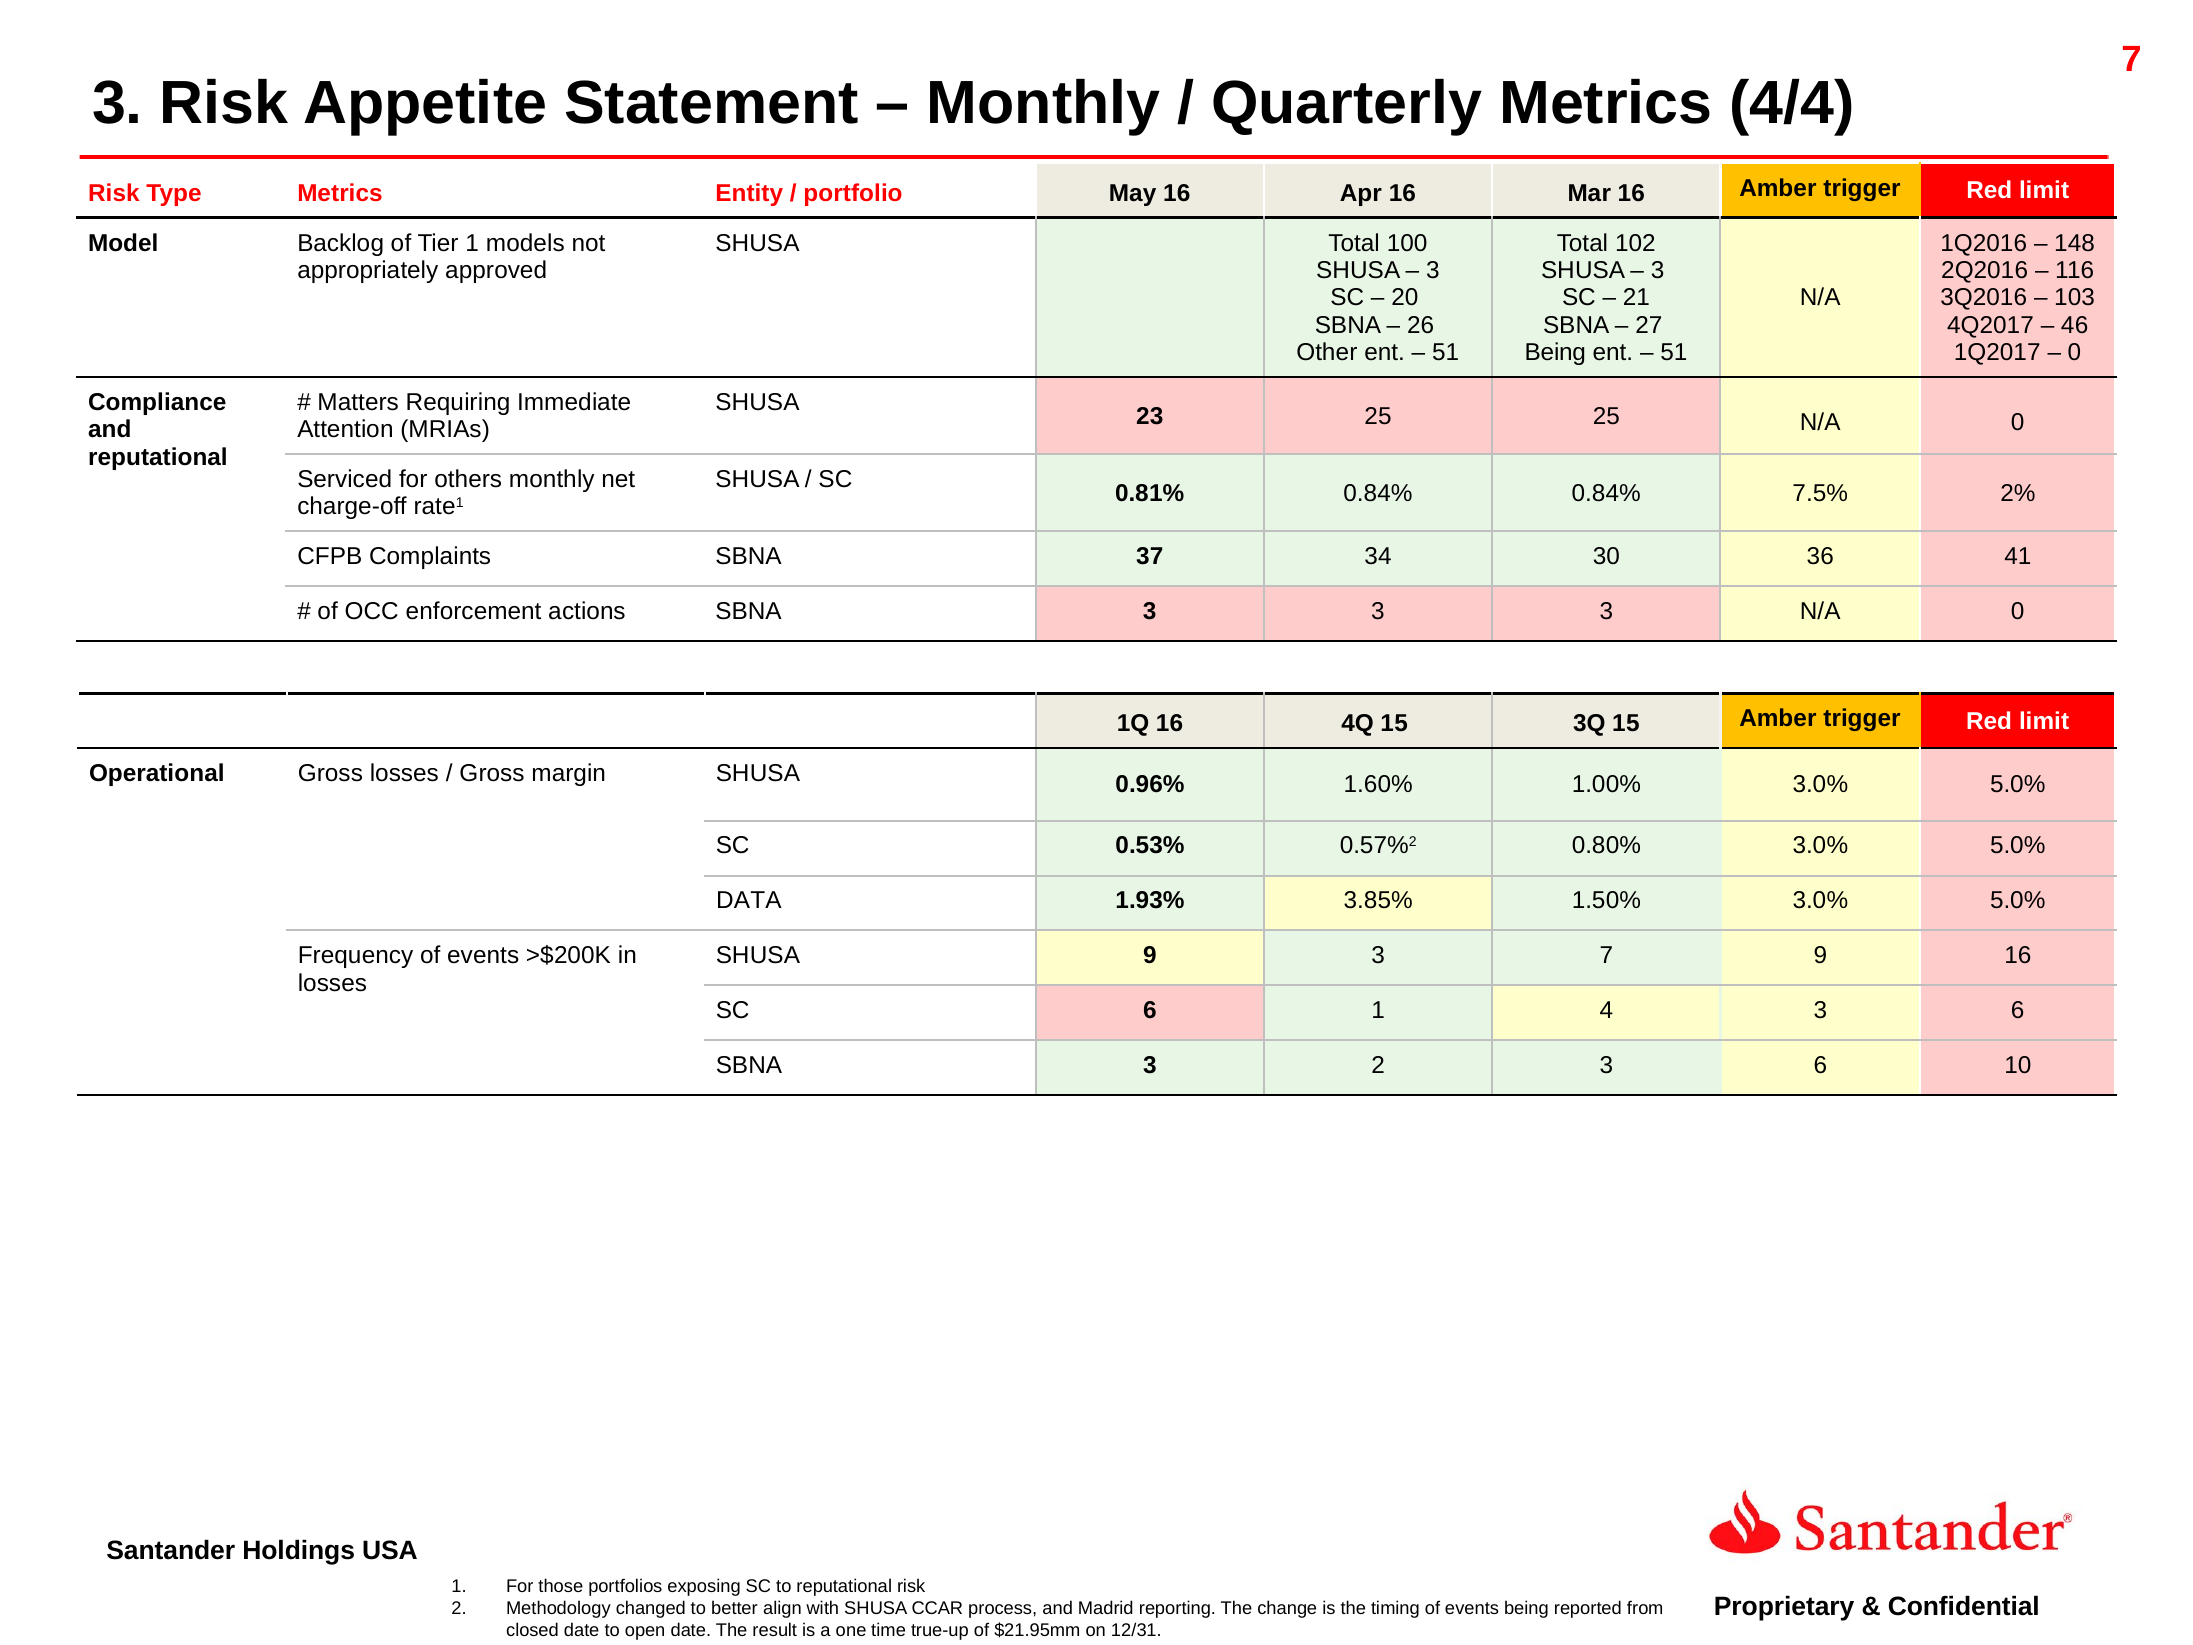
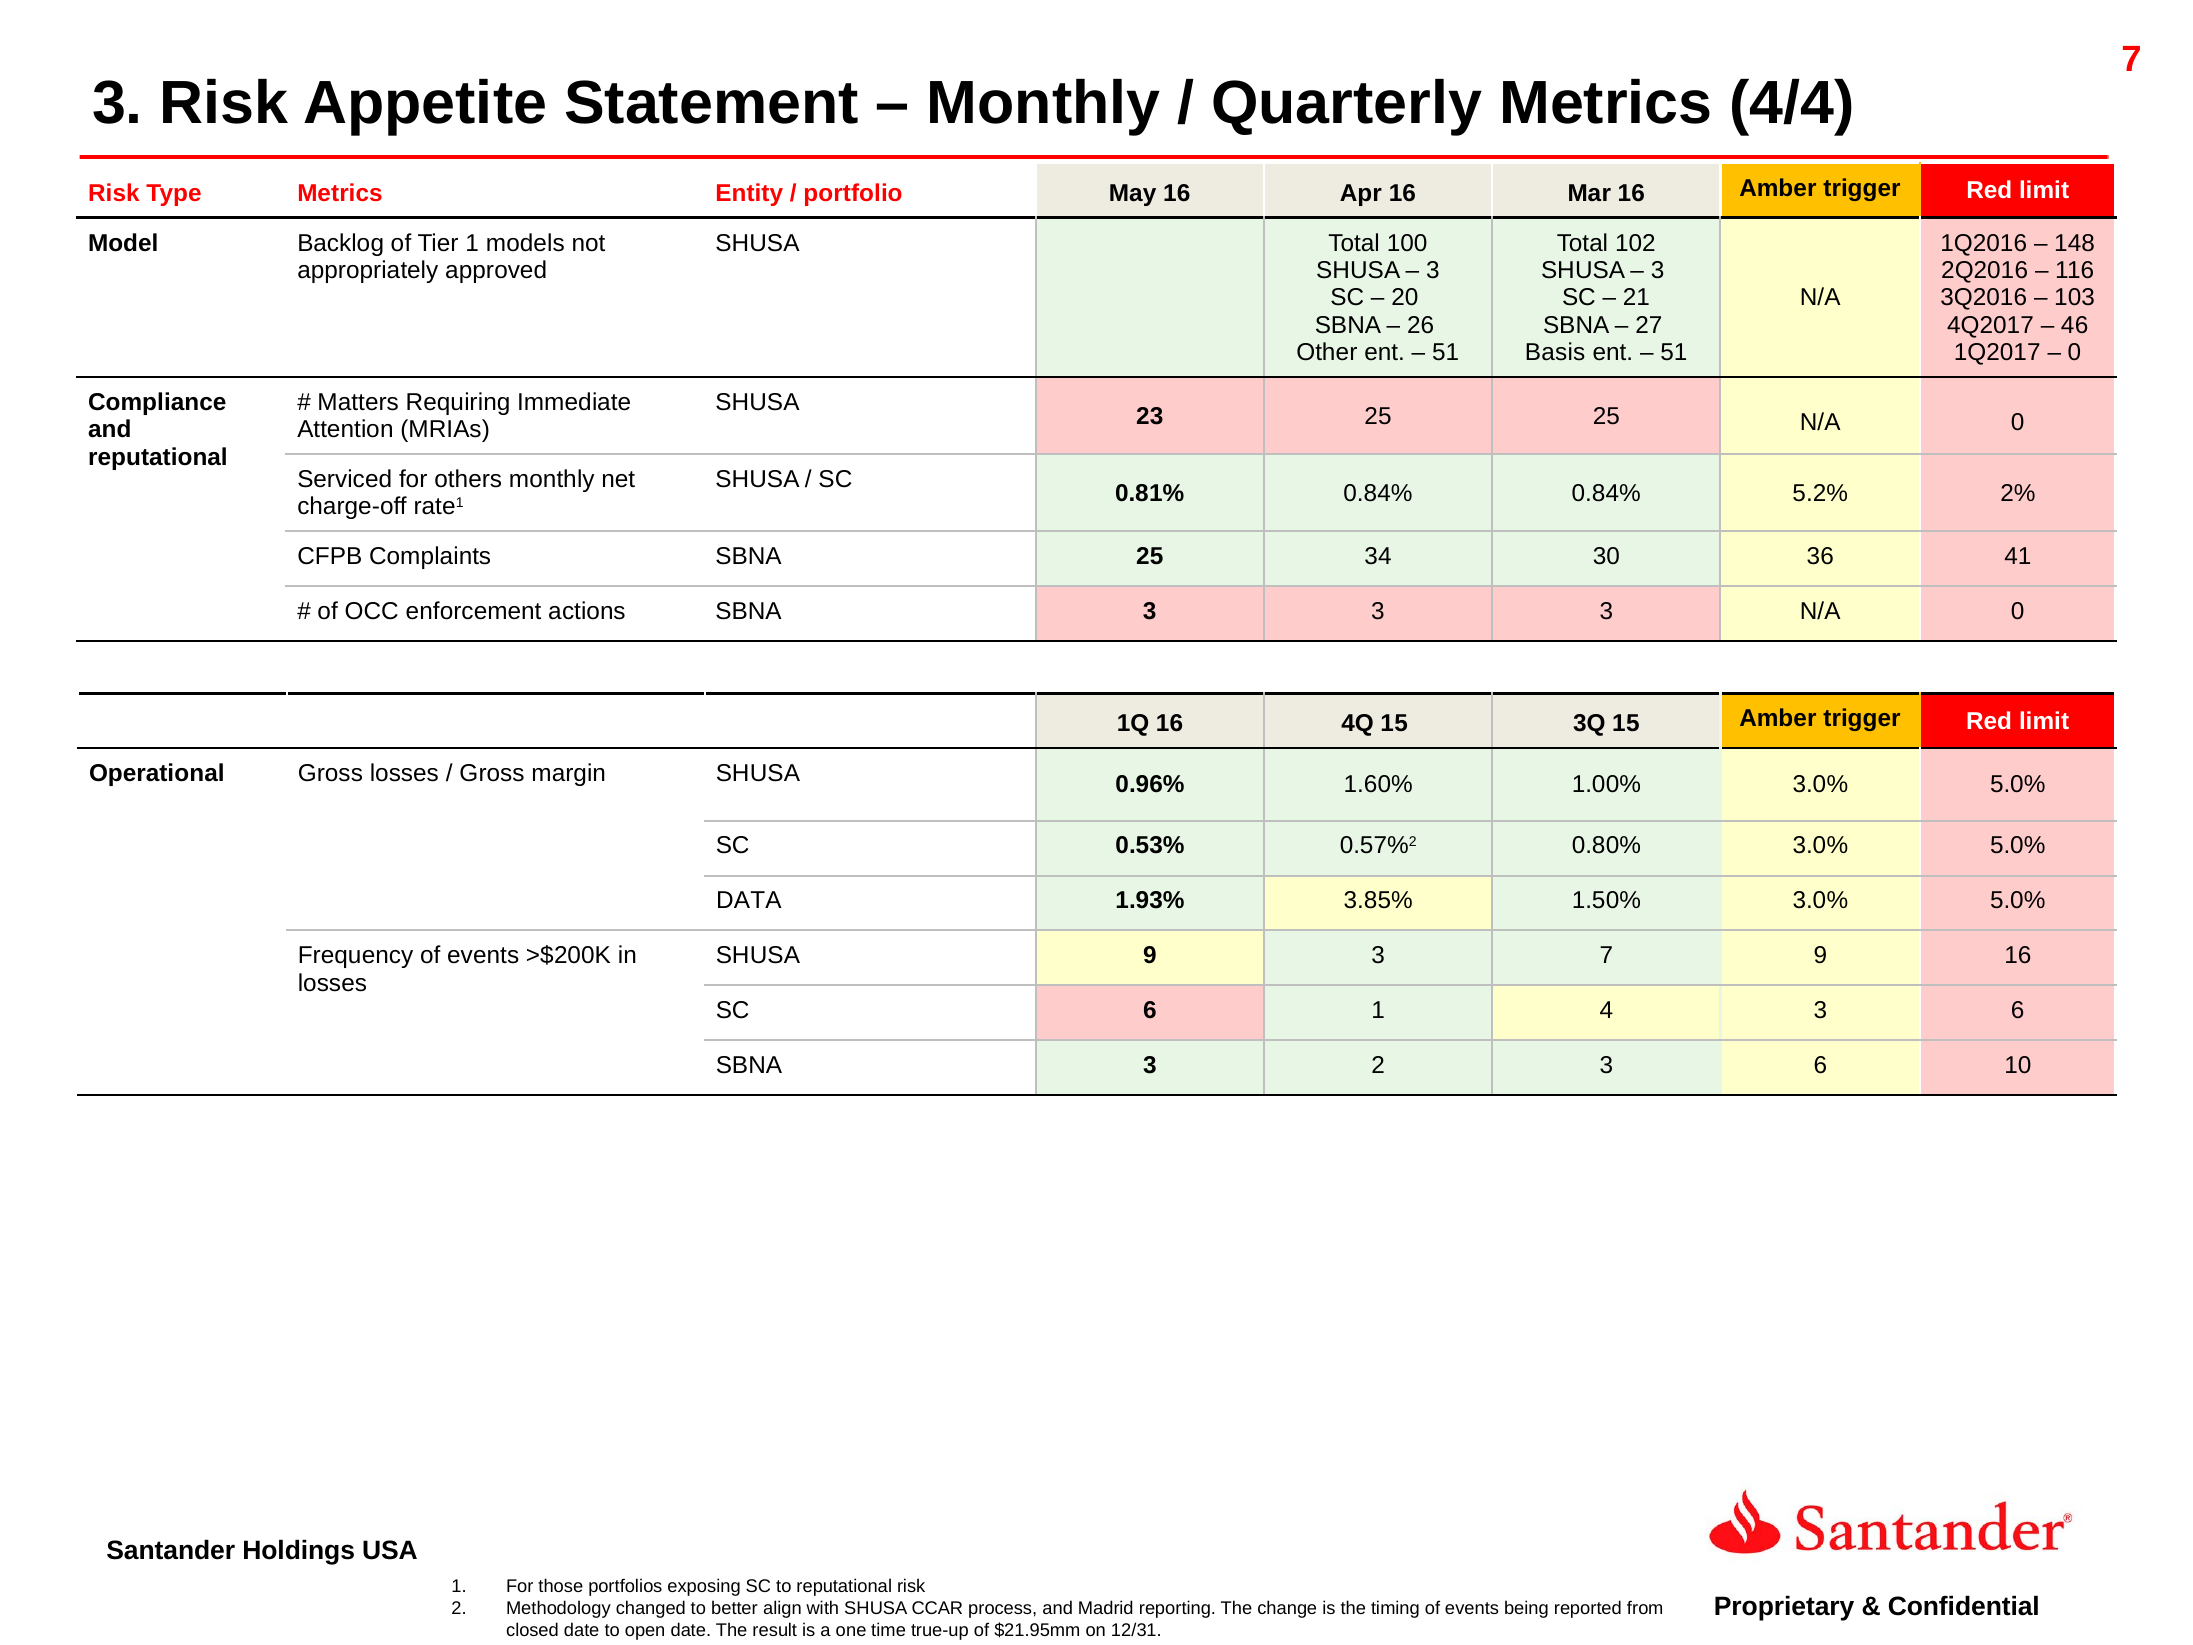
Being: Being -> Basis (1555, 353)
7.5%: 7.5% -> 5.2% (1820, 493)
SBNA 37: 37 -> 25 (1150, 556)
